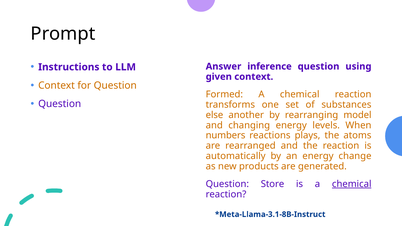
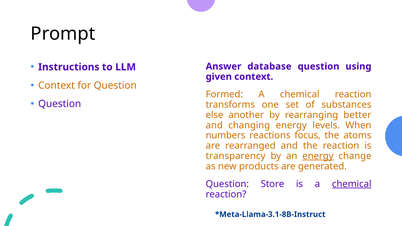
inference: inference -> database (269, 66)
model: model -> better (357, 115)
plays: plays -> focus (308, 136)
automatically: automatically -> transparency (236, 156)
energy underline: none -> present (318, 156)
